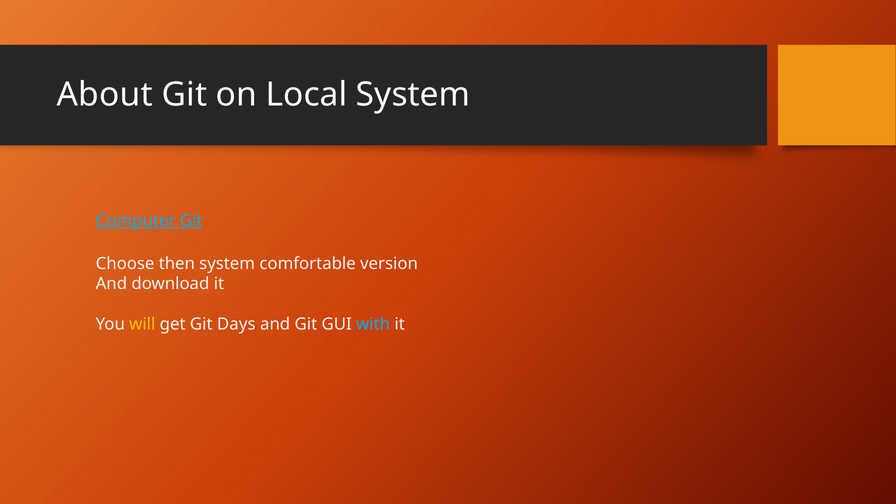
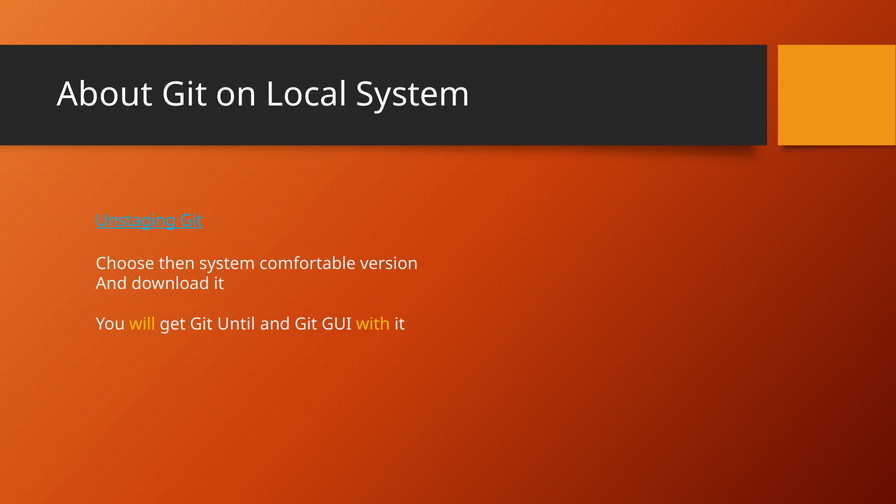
Computer: Computer -> Unstaging (136, 221)
Days: Days -> Until (236, 324)
with colour: light blue -> yellow (373, 324)
